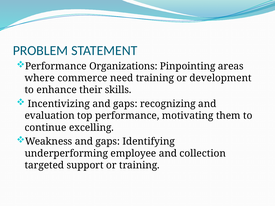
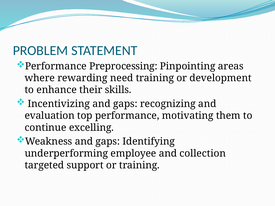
Organizations: Organizations -> Preprocessing (123, 66)
commerce: commerce -> rewarding (82, 78)
